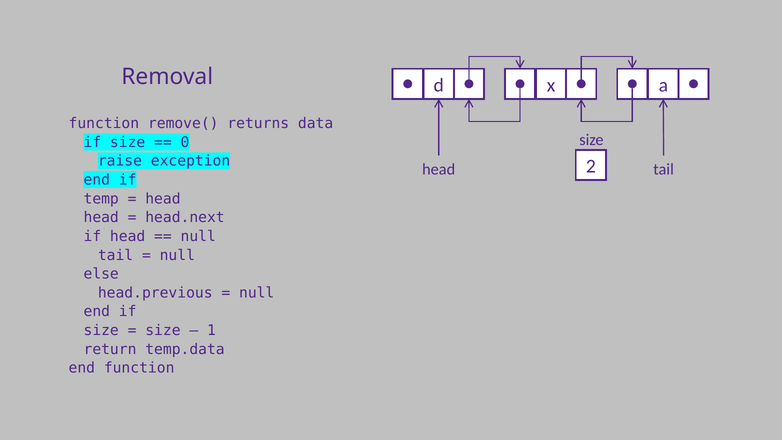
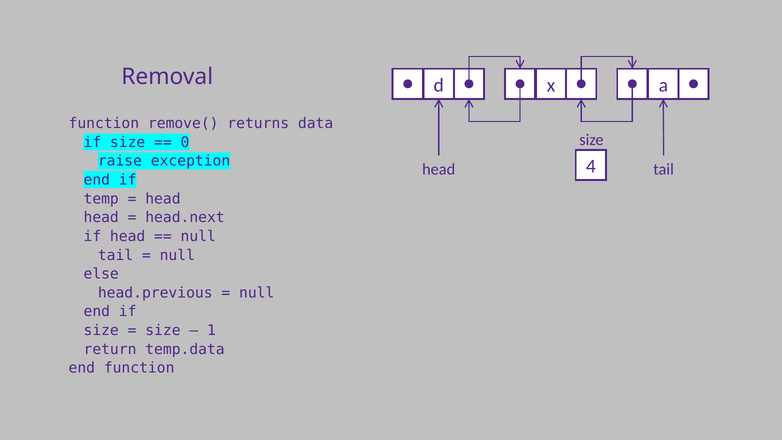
2: 2 -> 4 (591, 166)
